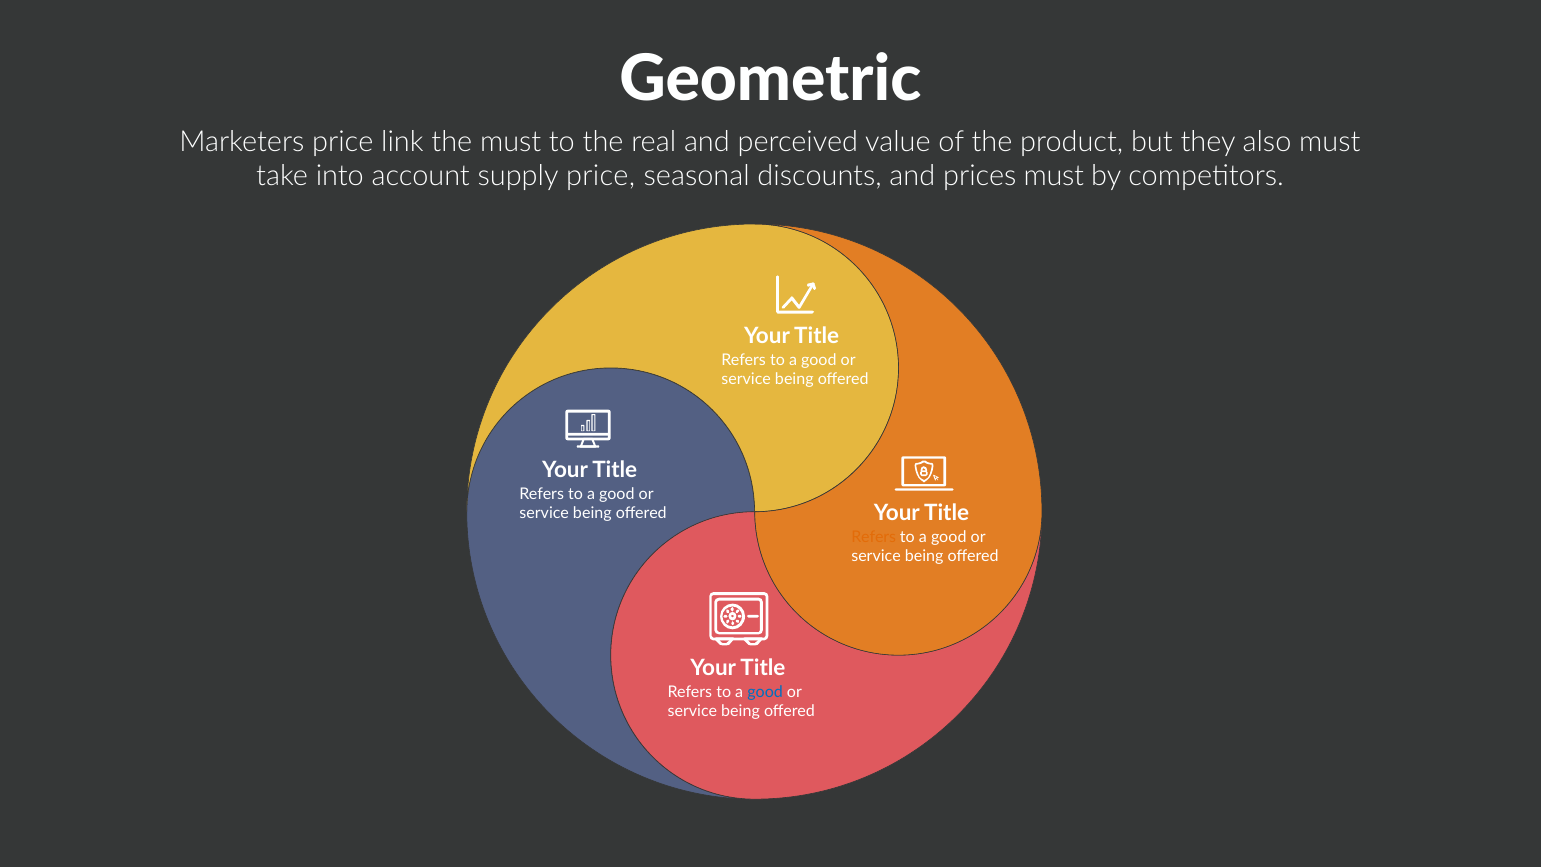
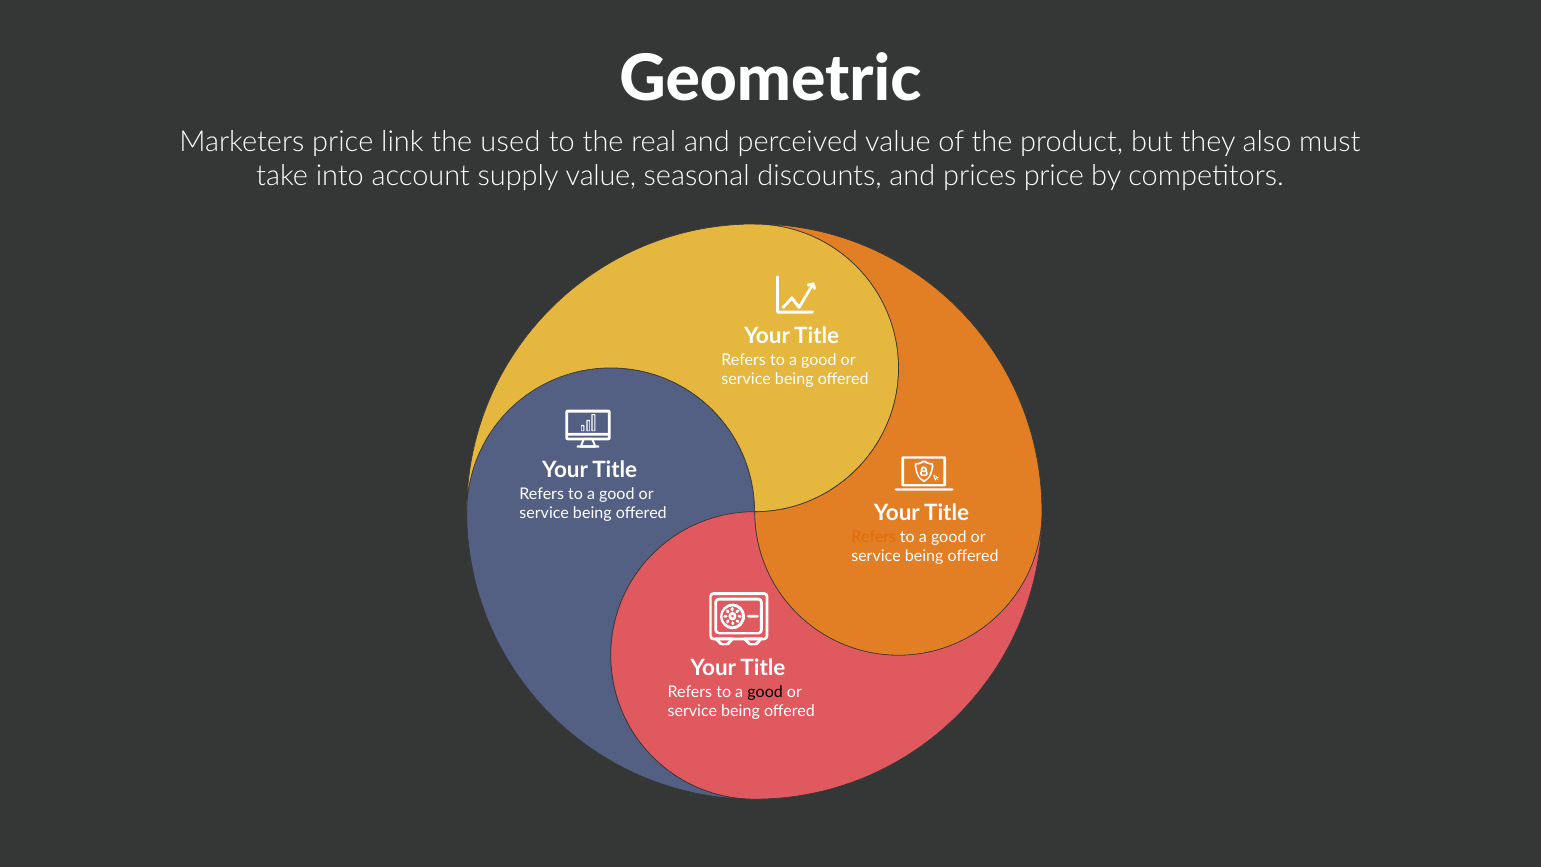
the must: must -> used (510, 142)
supply price: price -> value (601, 176)
prices must: must -> price (1054, 176)
good colour: blue -> black (765, 692)
